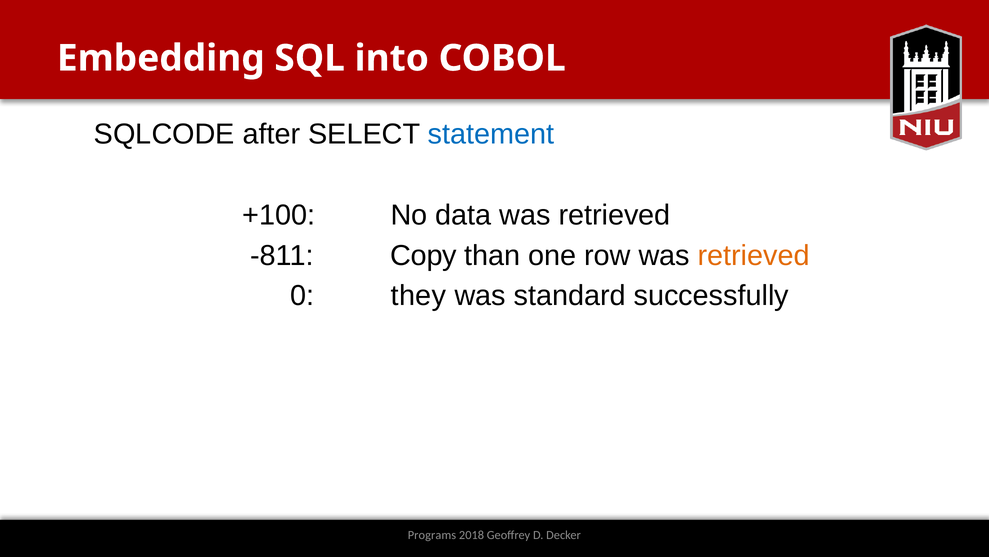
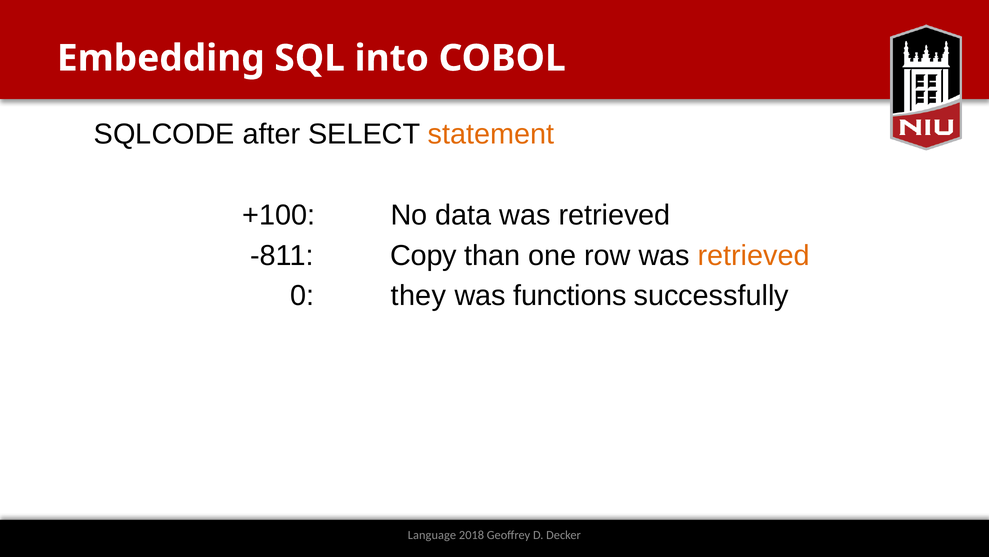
statement colour: blue -> orange (491, 134)
standard: standard -> functions (570, 296)
Programs: Programs -> Language (432, 535)
